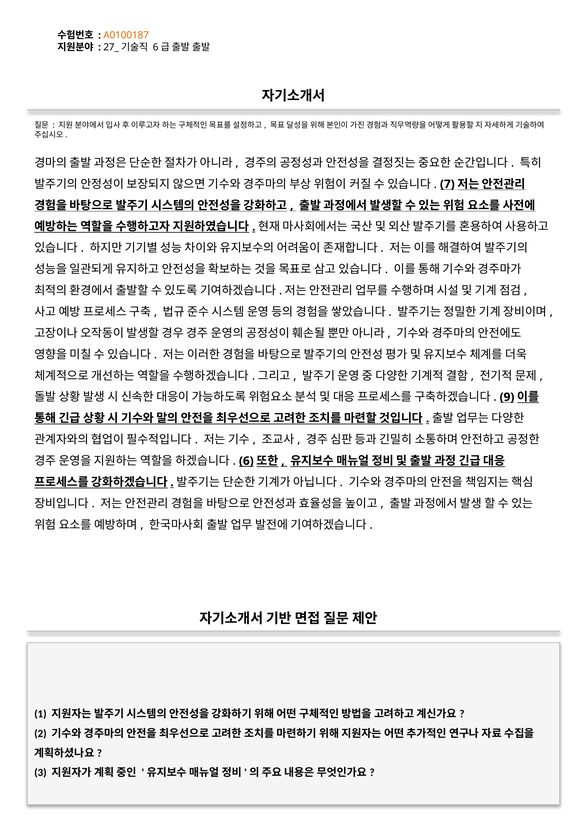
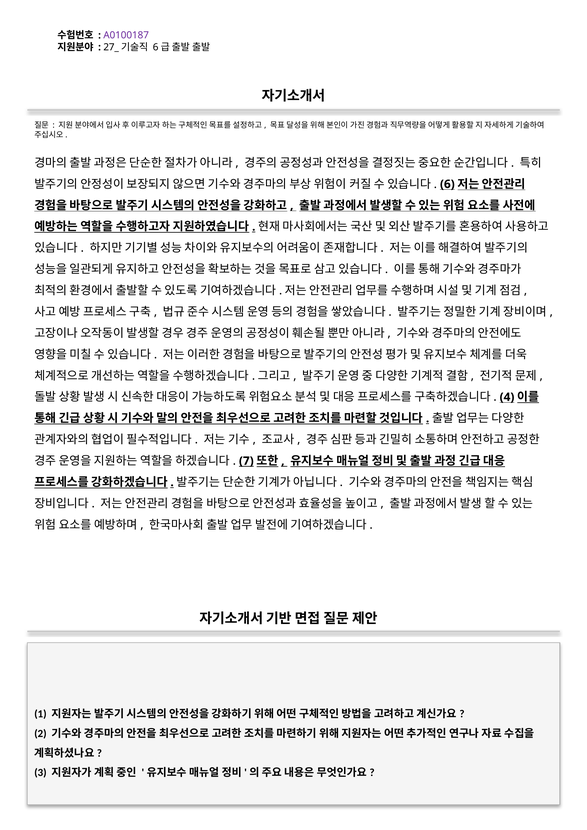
A0100187 colour: orange -> purple (126, 35)
7: 7 -> 6 (447, 184)
9: 9 -> 4 (507, 397)
6: 6 -> 7 (246, 461)
